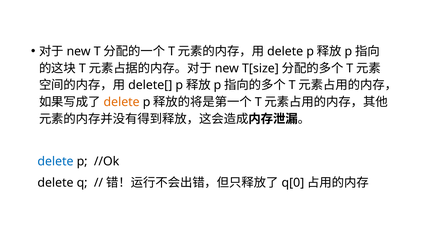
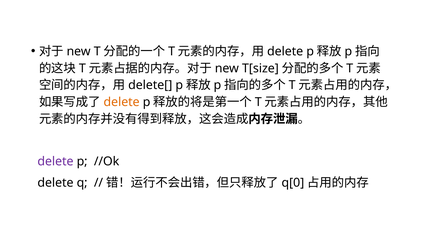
delete colour: blue -> purple (55, 162)
